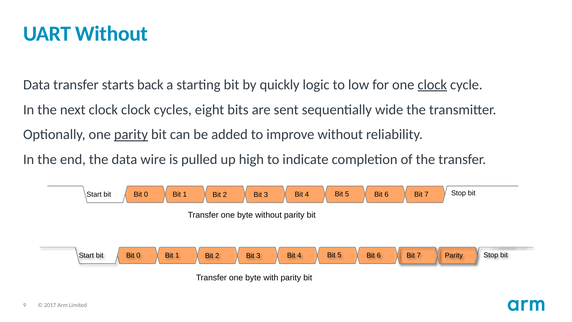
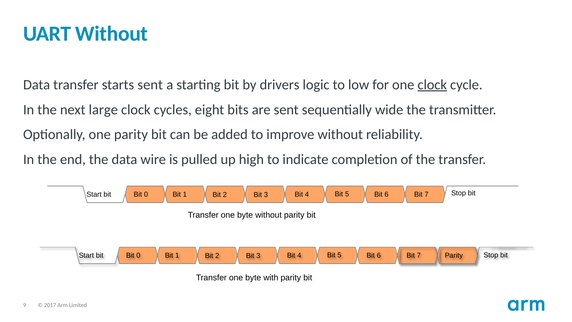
starts back: back -> sent (150, 85)
quickly: quickly -> drivers (280, 85)
next clock: clock -> large (103, 110)
parity underline: present -> none (131, 135)
